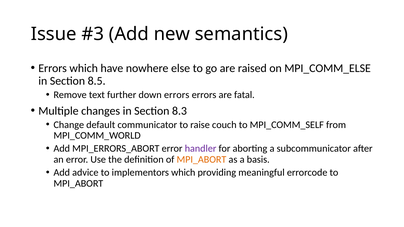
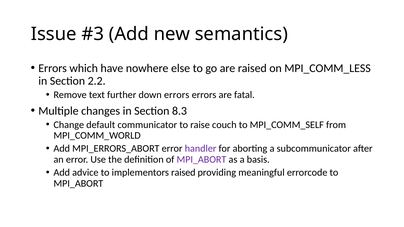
MPI_COMM_ELSE: MPI_COMM_ELSE -> MPI_COMM_LESS (328, 68)
8.5: 8.5 -> 2.2 (97, 81)
MPI_ABORT colour: orange -> purple (201, 160)
implementors which: which -> raised (183, 173)
